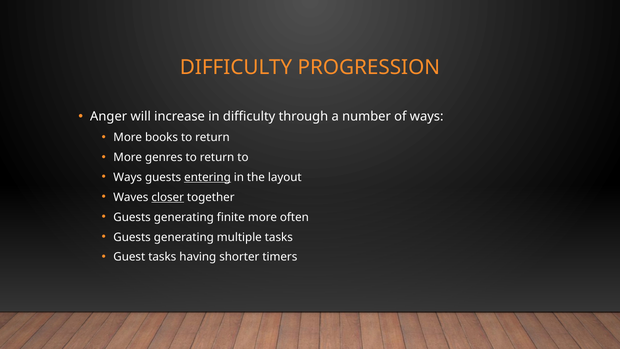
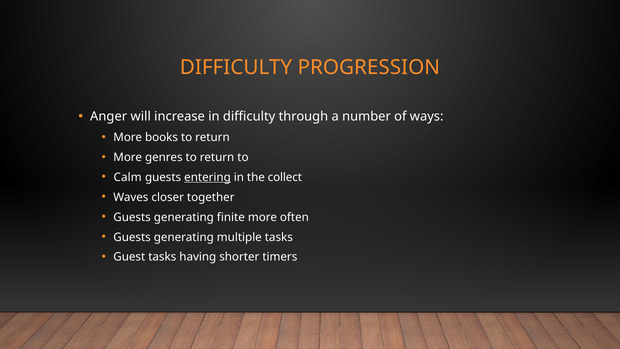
Ways: Ways -> Calm (128, 177)
layout: layout -> collect (285, 177)
closer underline: present -> none (168, 197)
